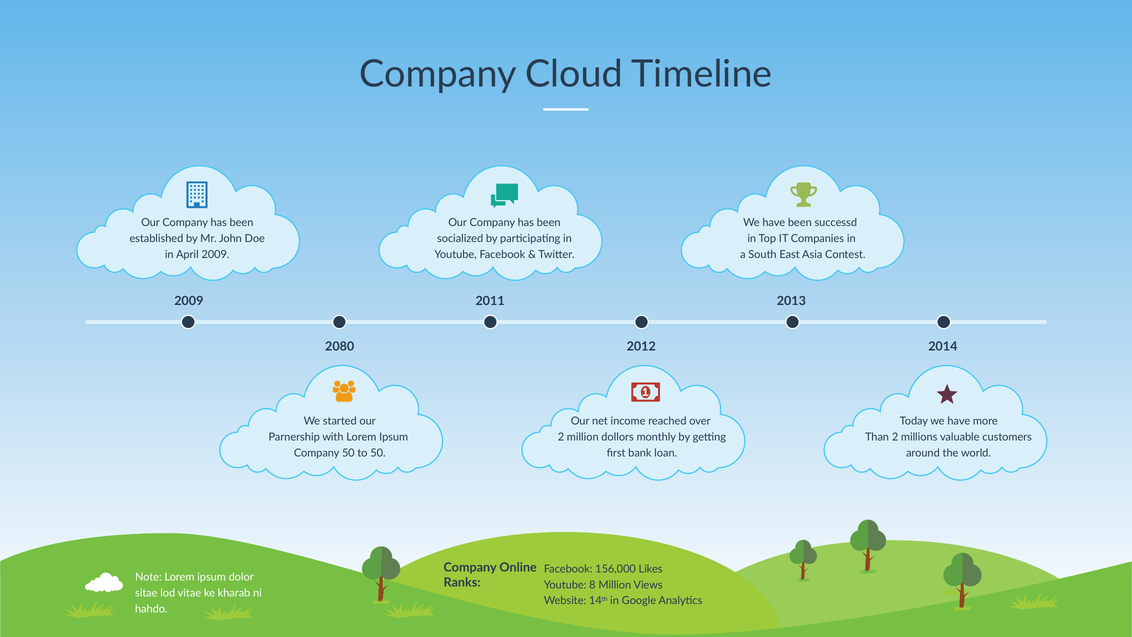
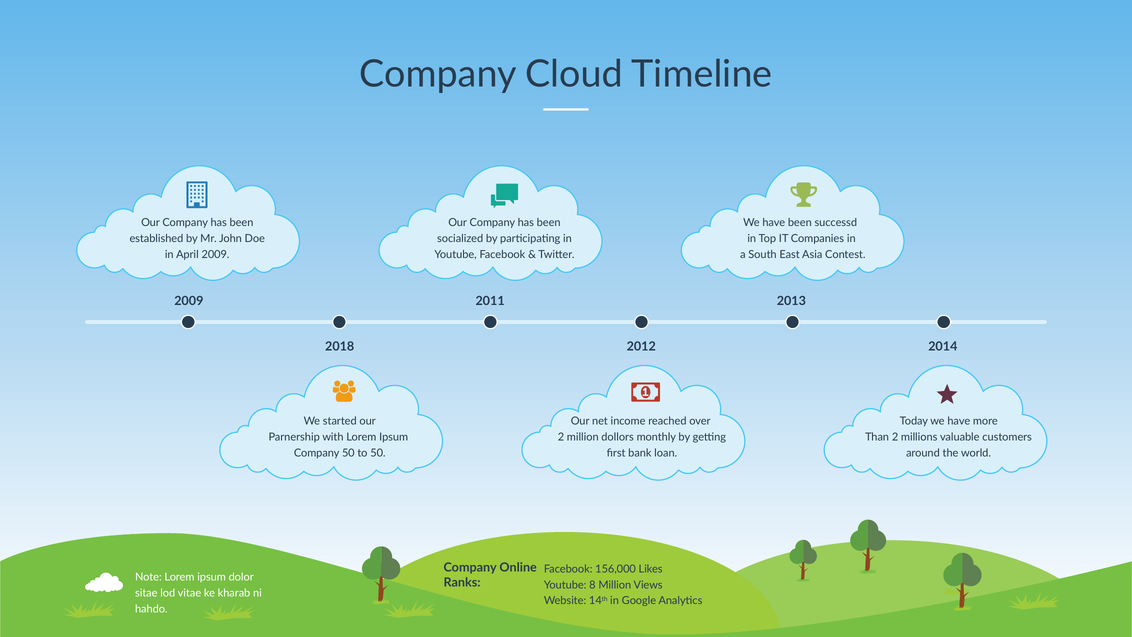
2080: 2080 -> 2018 (340, 346)
